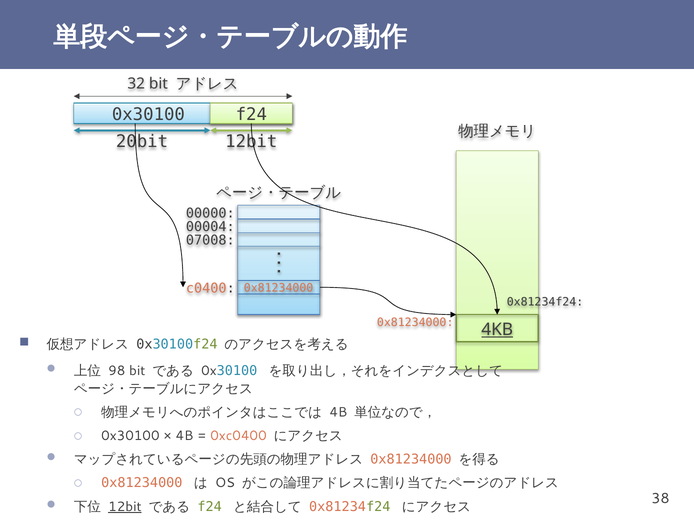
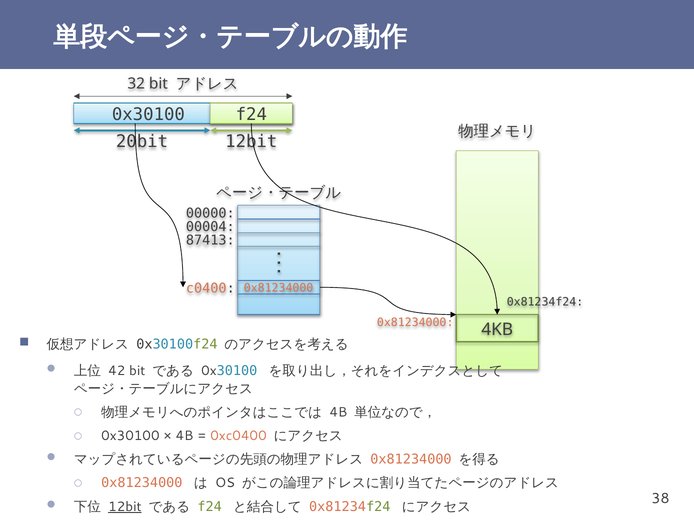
07008: 07008 -> 87413 (210, 241)
4KB underline: present -> none (497, 330)
98: 98 -> 42 (117, 371)
